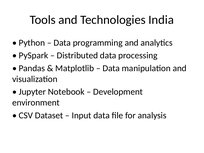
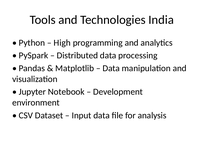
Data: Data -> High (62, 43)
